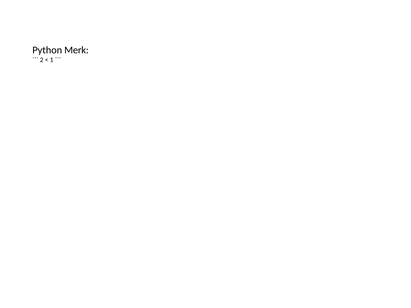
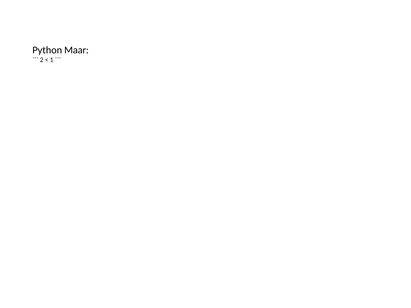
Merk: Merk -> Maar (76, 50)
